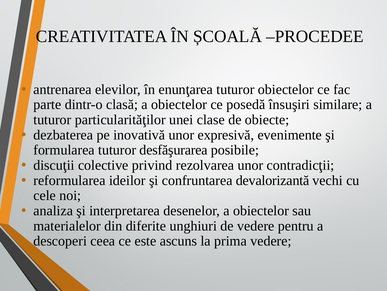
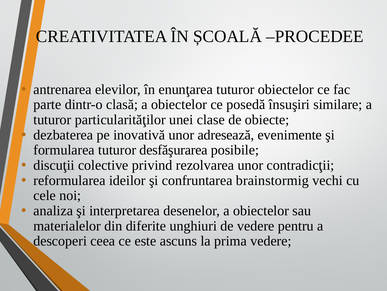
expresivă: expresivă -> adresează (226, 135)
devalorizantă: devalorizantă -> brainstormig (272, 180)
